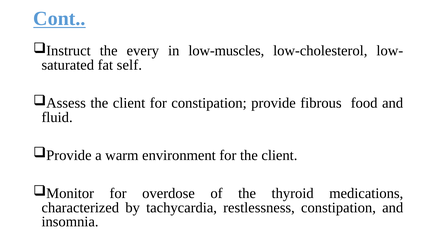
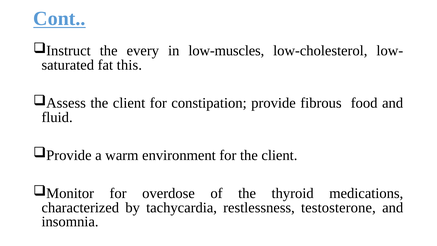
self: self -> this (129, 65)
restlessness constipation: constipation -> testosterone (338, 207)
